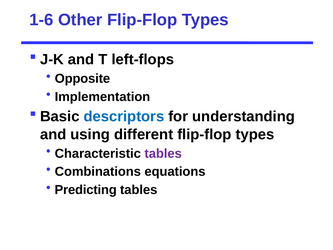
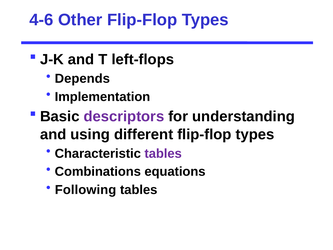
1-6: 1-6 -> 4-6 (41, 20)
Opposite: Opposite -> Depends (82, 79)
descriptors colour: blue -> purple (124, 116)
Predicting: Predicting -> Following (86, 190)
